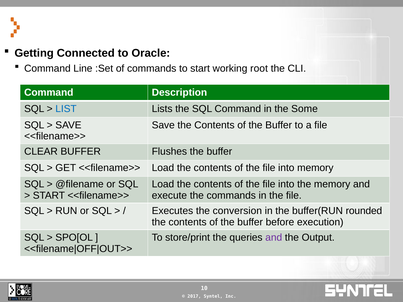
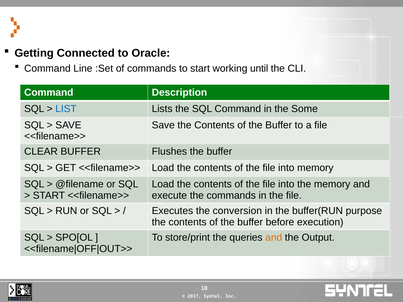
root: root -> until (259, 69)
rounded: rounded -> purpose (364, 211)
and colour: purple -> orange (274, 238)
